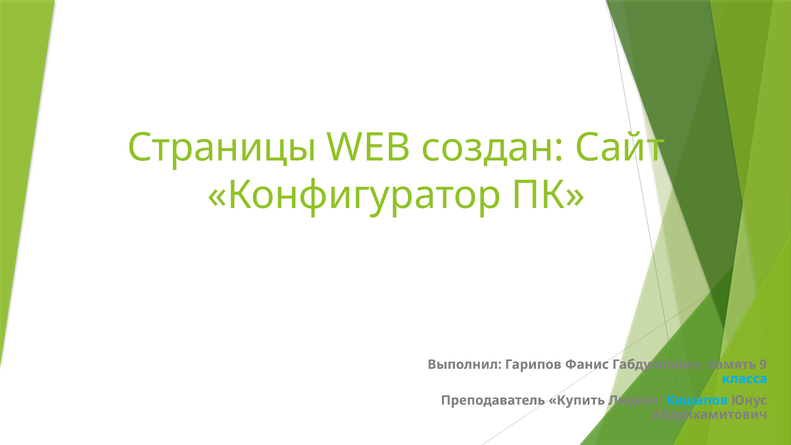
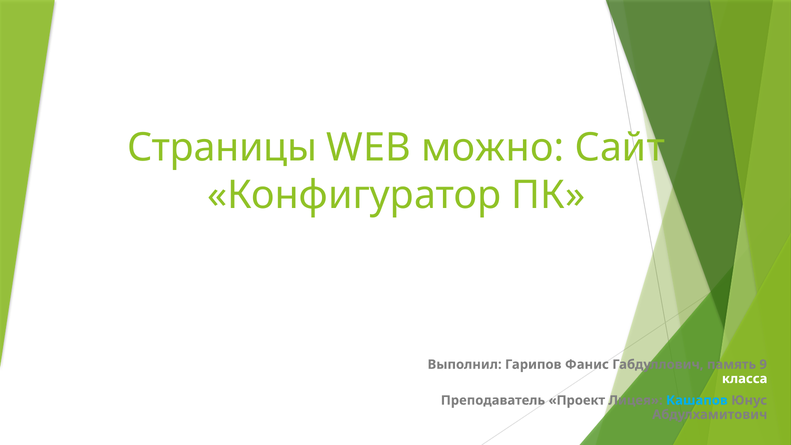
создан: создан -> можно (493, 147)
класса colour: light blue -> white (745, 379)
Купить: Купить -> Проект (577, 400)
